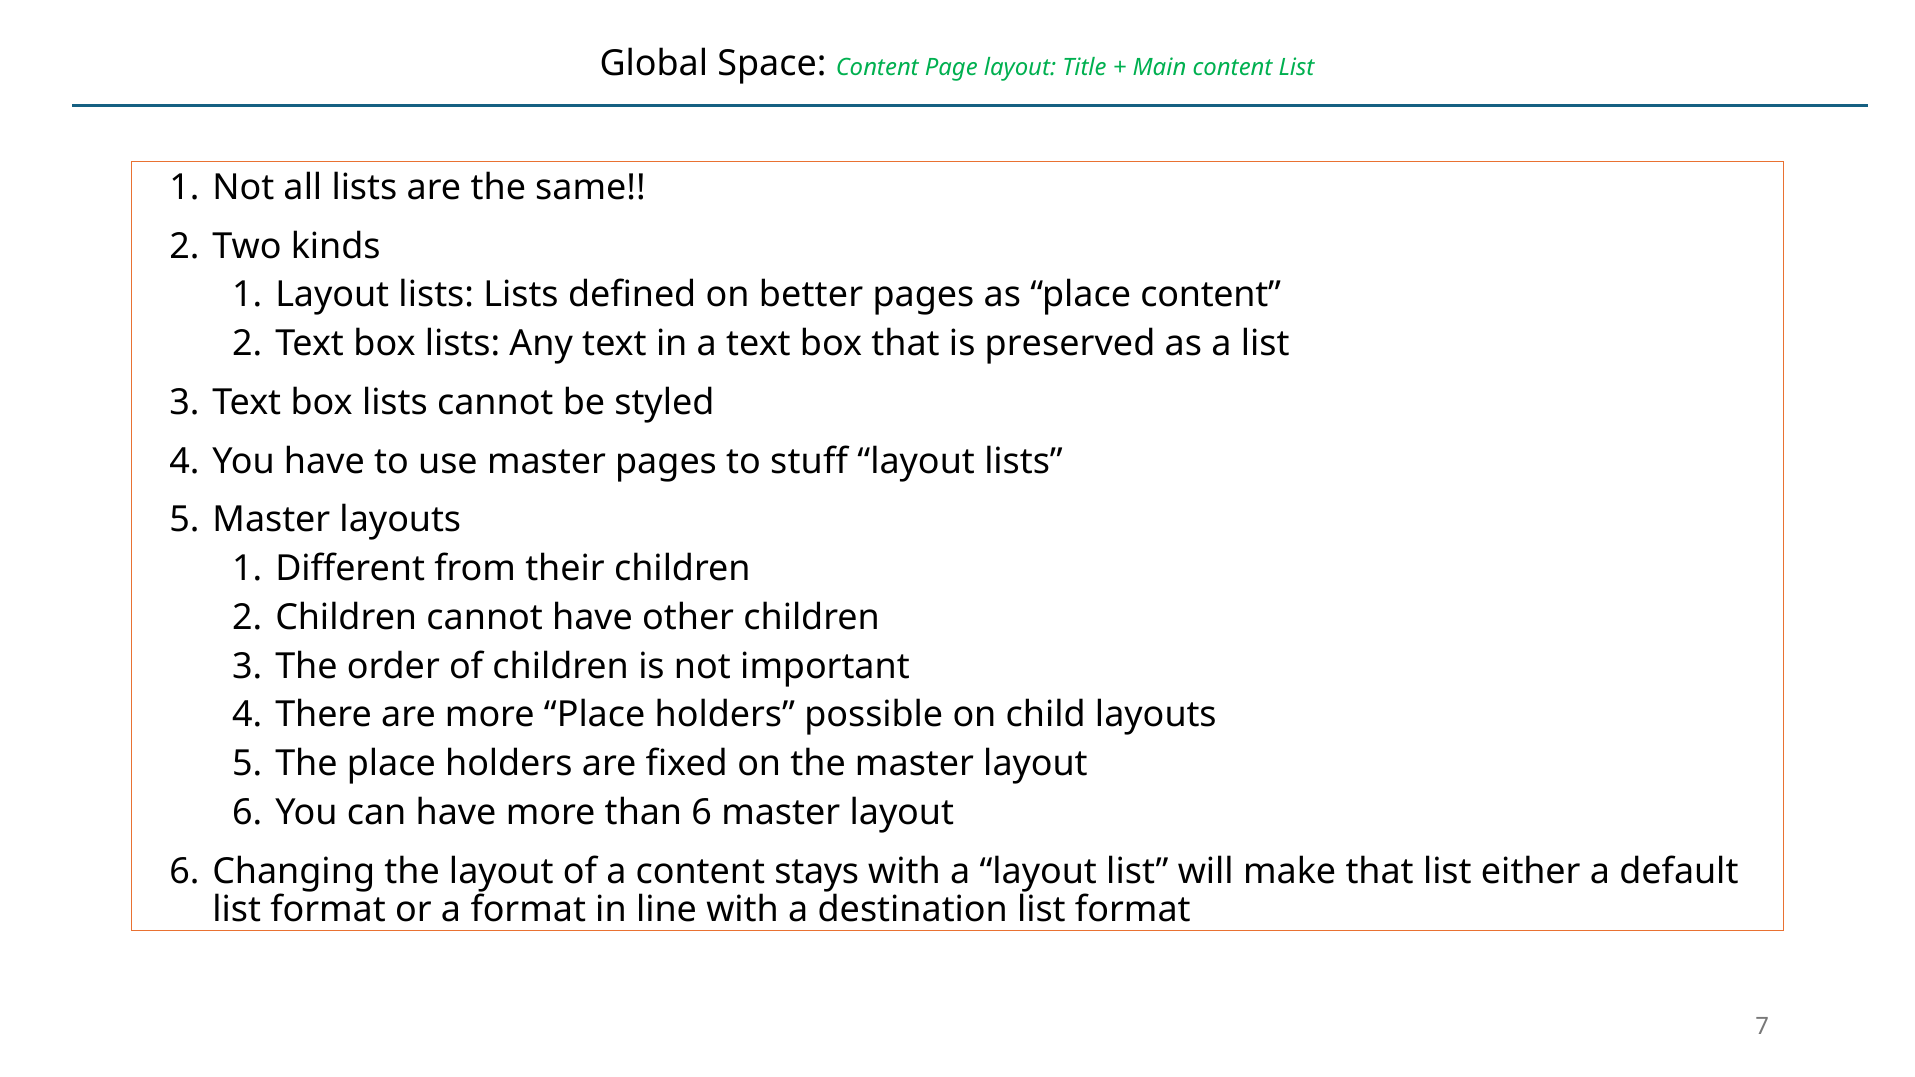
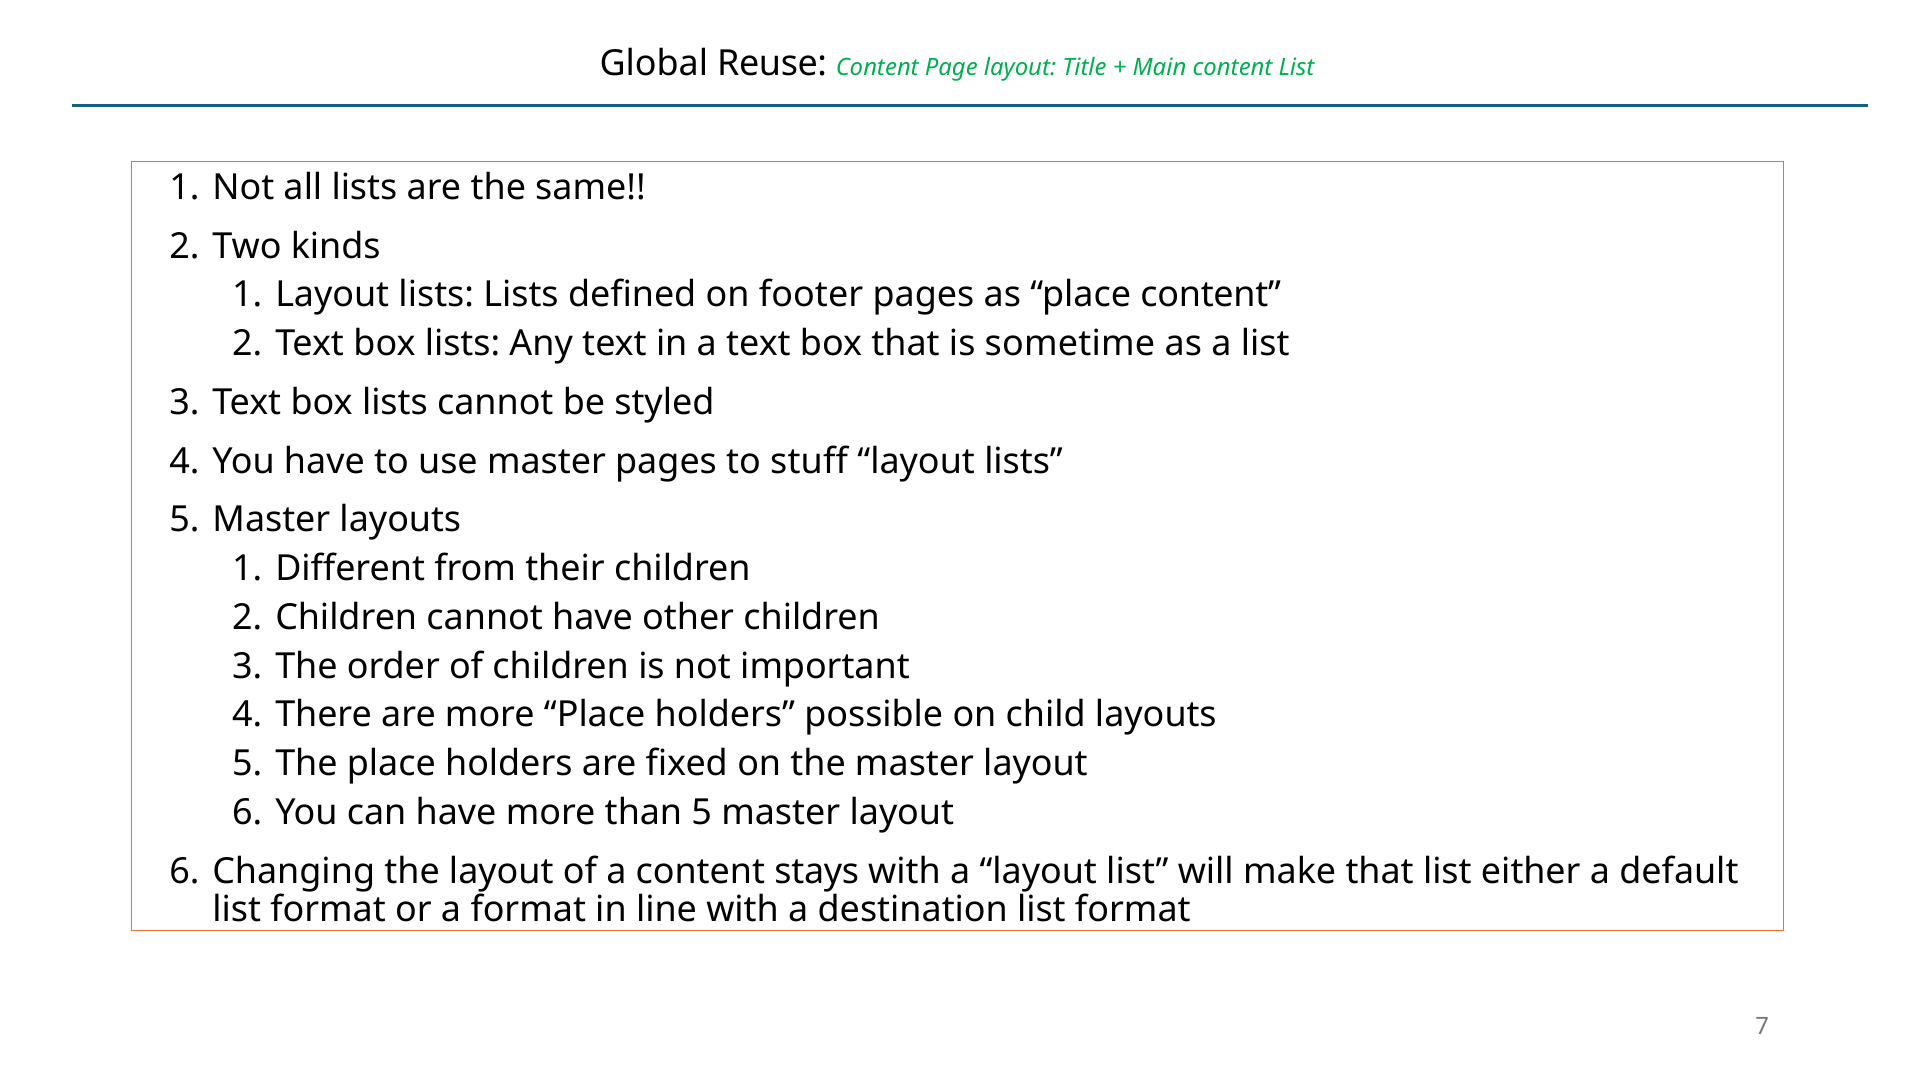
Space: Space -> Reuse (772, 64)
better: better -> footer (811, 295)
preserved: preserved -> sometime (1070, 344)
than 6: 6 -> 5 (702, 813)
